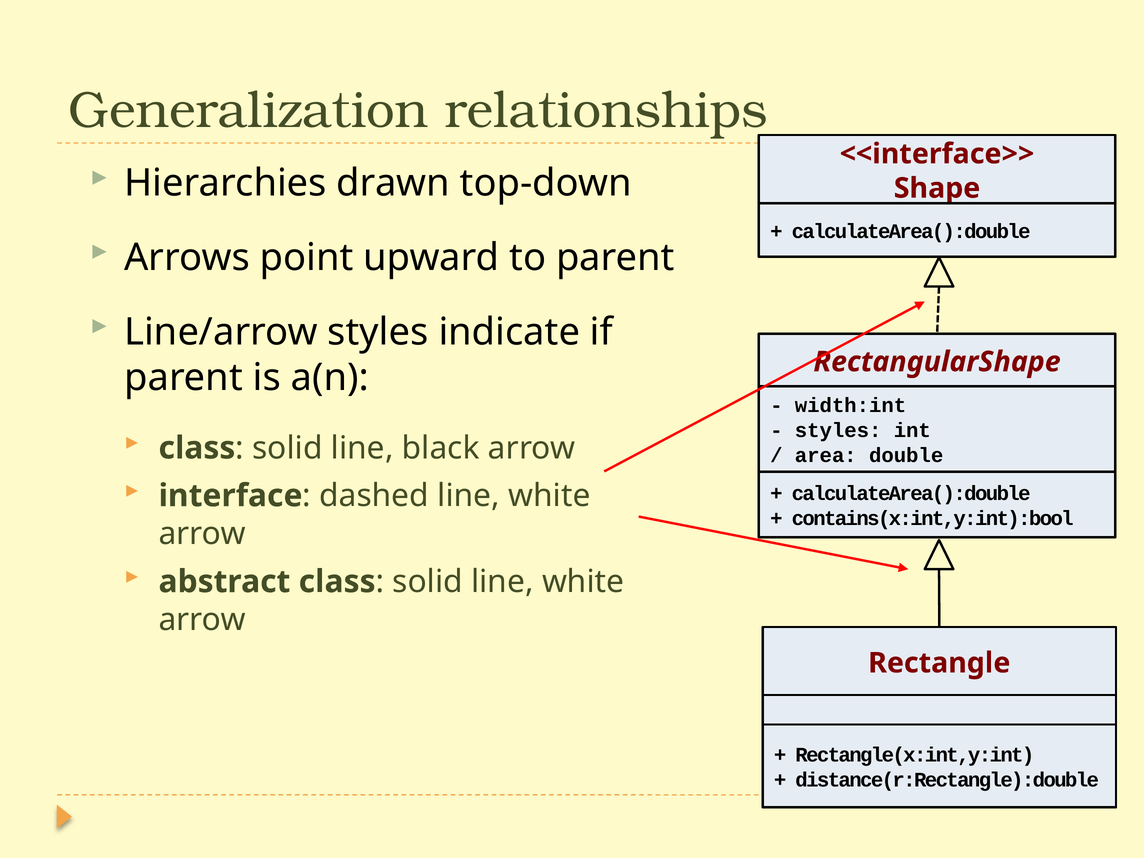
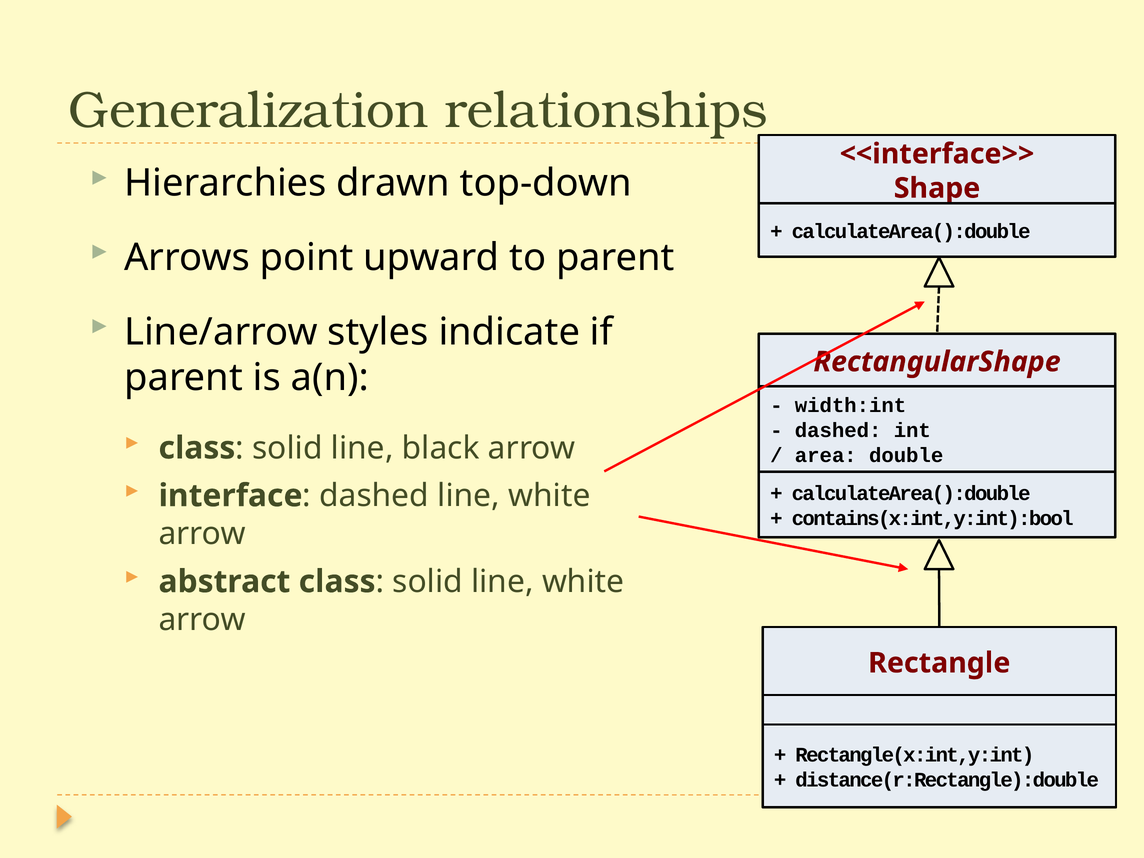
styles: styles -> dashed (838, 430)
